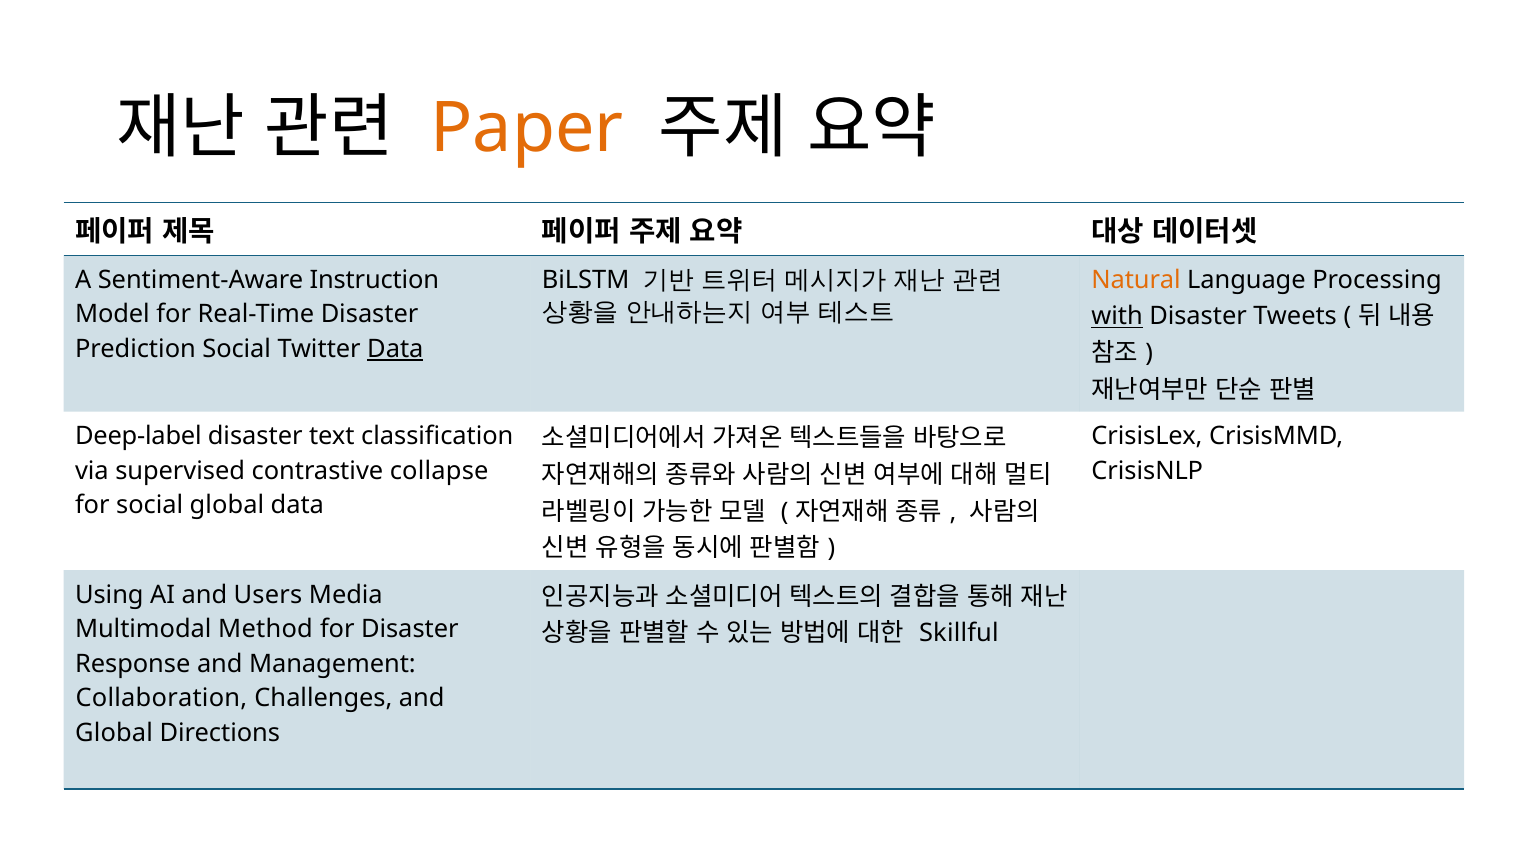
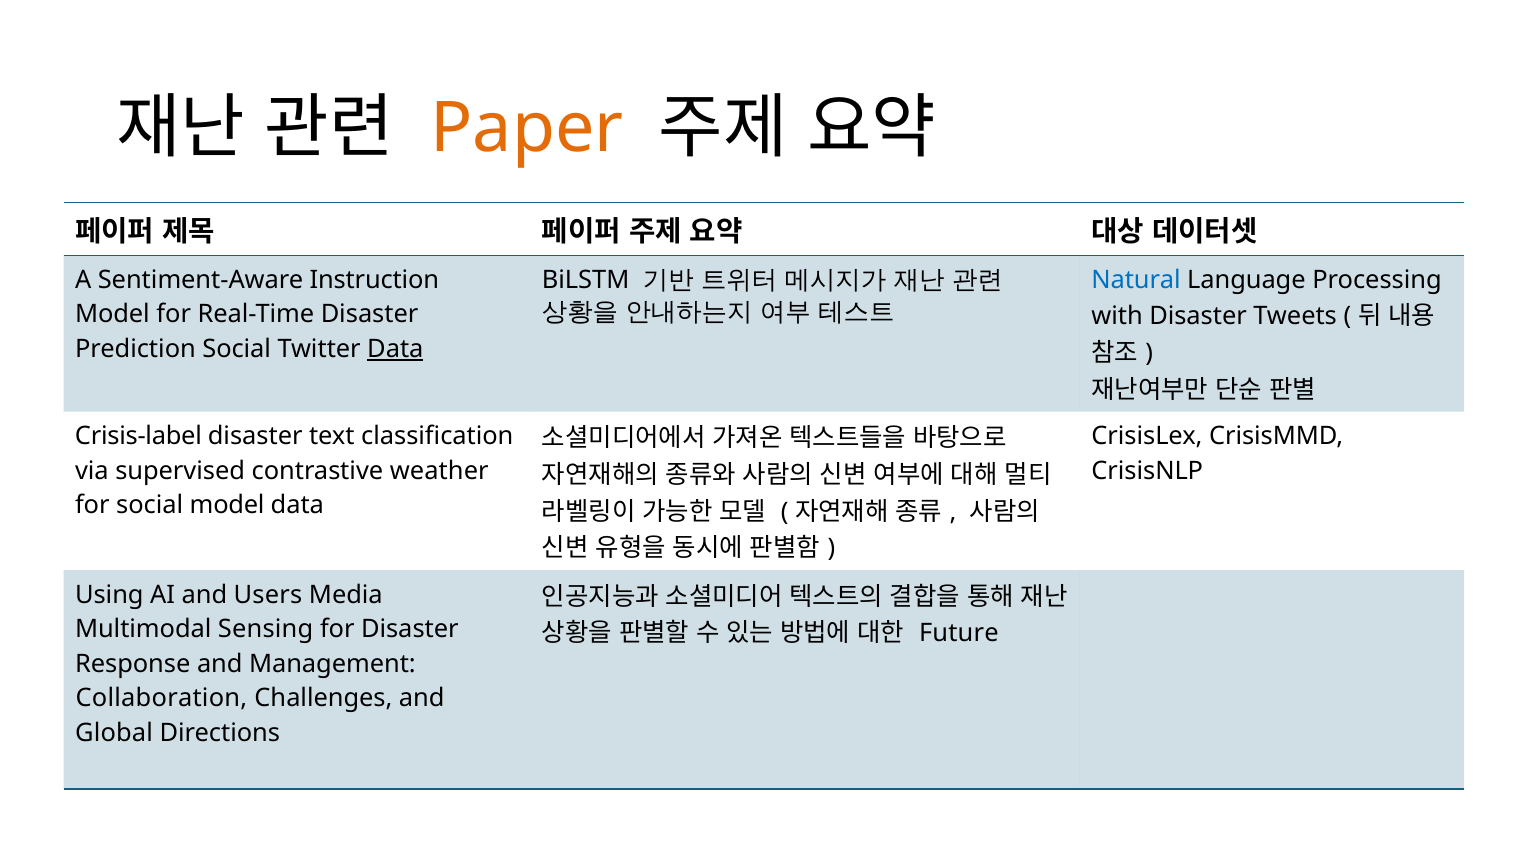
Natural colour: orange -> blue (1136, 280)
with underline: present -> none (1117, 317)
Deep-label: Deep-label -> Crisis-label (138, 436)
collapse: collapse -> weather (439, 471)
social global: global -> model (227, 505)
Method: Method -> Sensing (266, 630)
Skillful: Skillful -> Future (959, 634)
